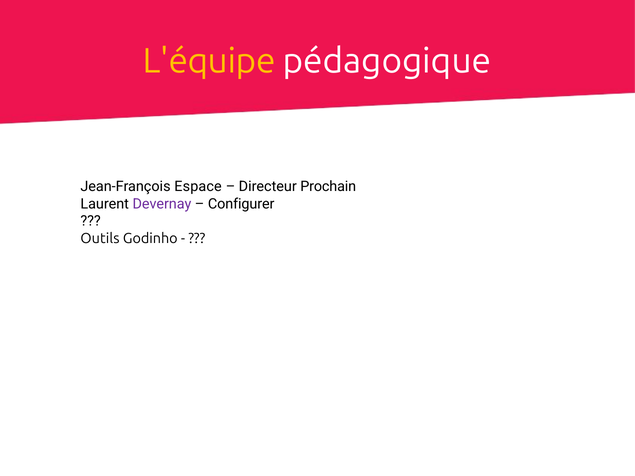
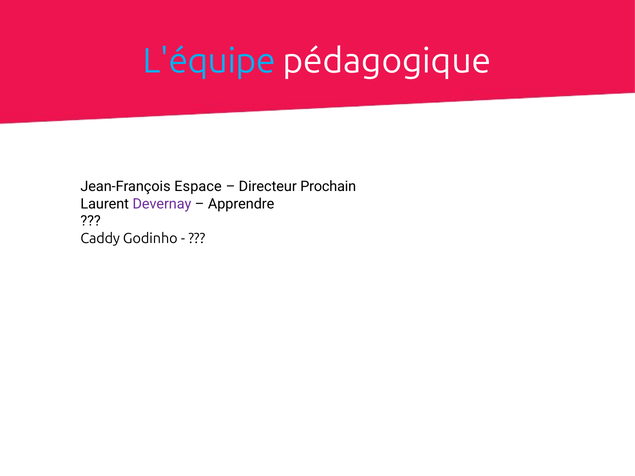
L'équipe colour: yellow -> light blue (209, 61)
Configurer: Configurer -> Apprendre (241, 204)
Outils: Outils -> Caddy (100, 239)
